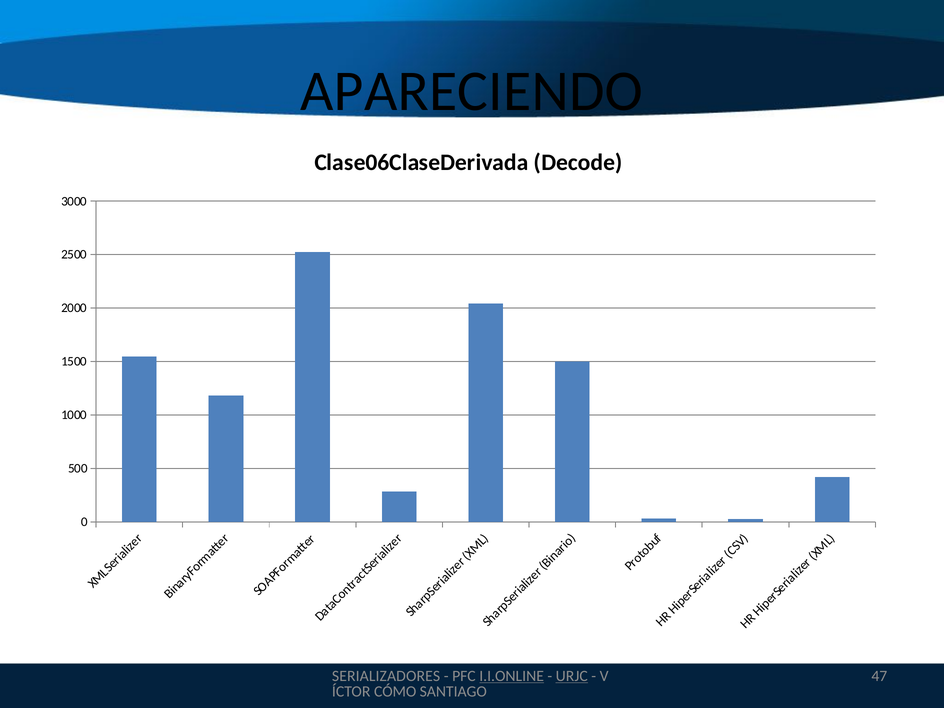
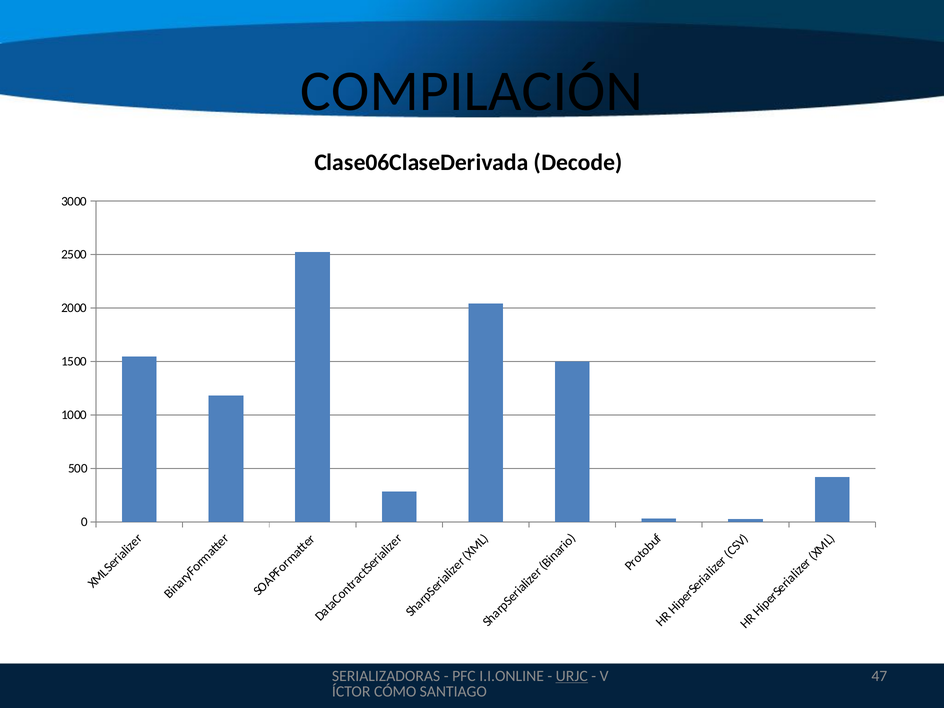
APARECIENDO: APARECIENDO -> COMPILACIÓN (472, 91)
SERIALIZADORES: SERIALIZADORES -> SERIALIZADORAS (386, 676)
I.I.ONLINE underline: present -> none (512, 676)
